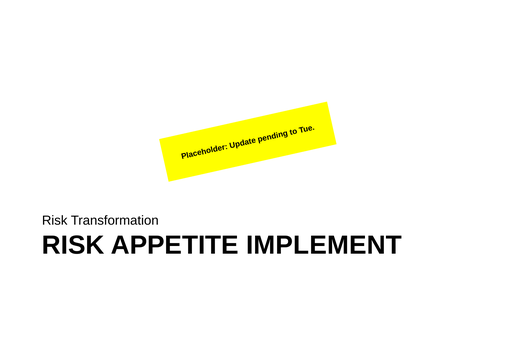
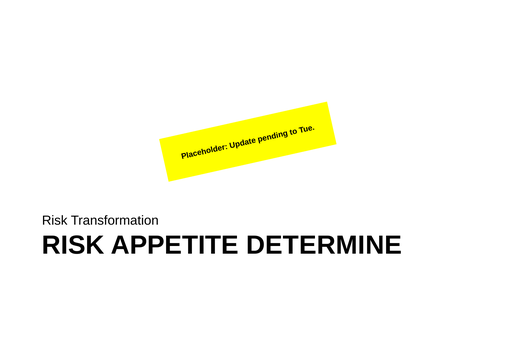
IMPLEMENT: IMPLEMENT -> DETERMINE (324, 245)
